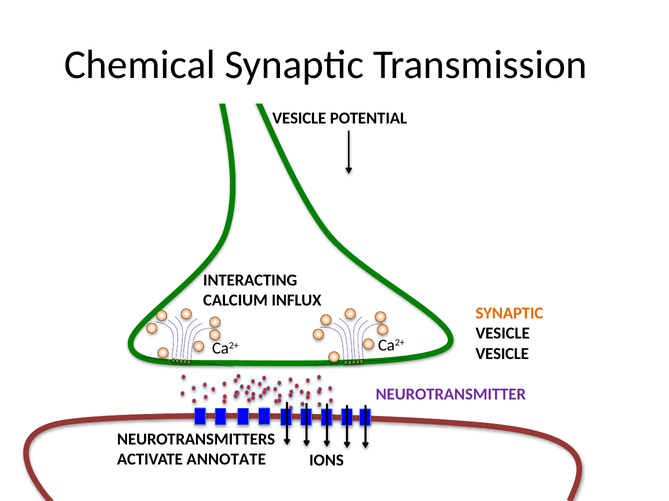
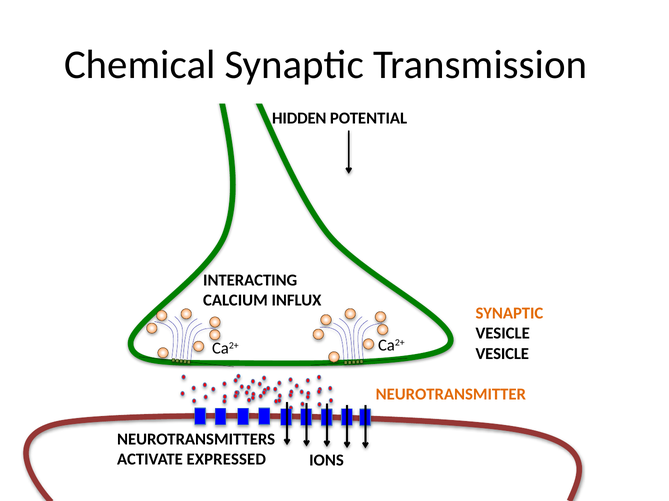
VESICLE: VESICLE -> HIDDEN (299, 118)
NEUROTRANSMITTER colour: purple -> orange (451, 395)
ANNOTATE: ANNOTATE -> EXPRESSED (226, 460)
